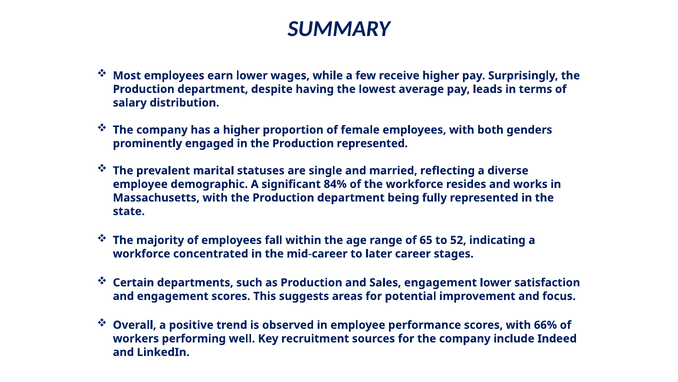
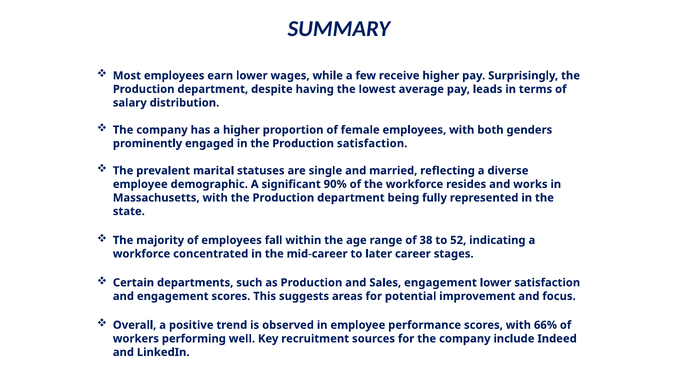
Production represented: represented -> satisfaction (372, 143)
84%: 84% -> 90% (335, 184)
65: 65 -> 38 (426, 240)
